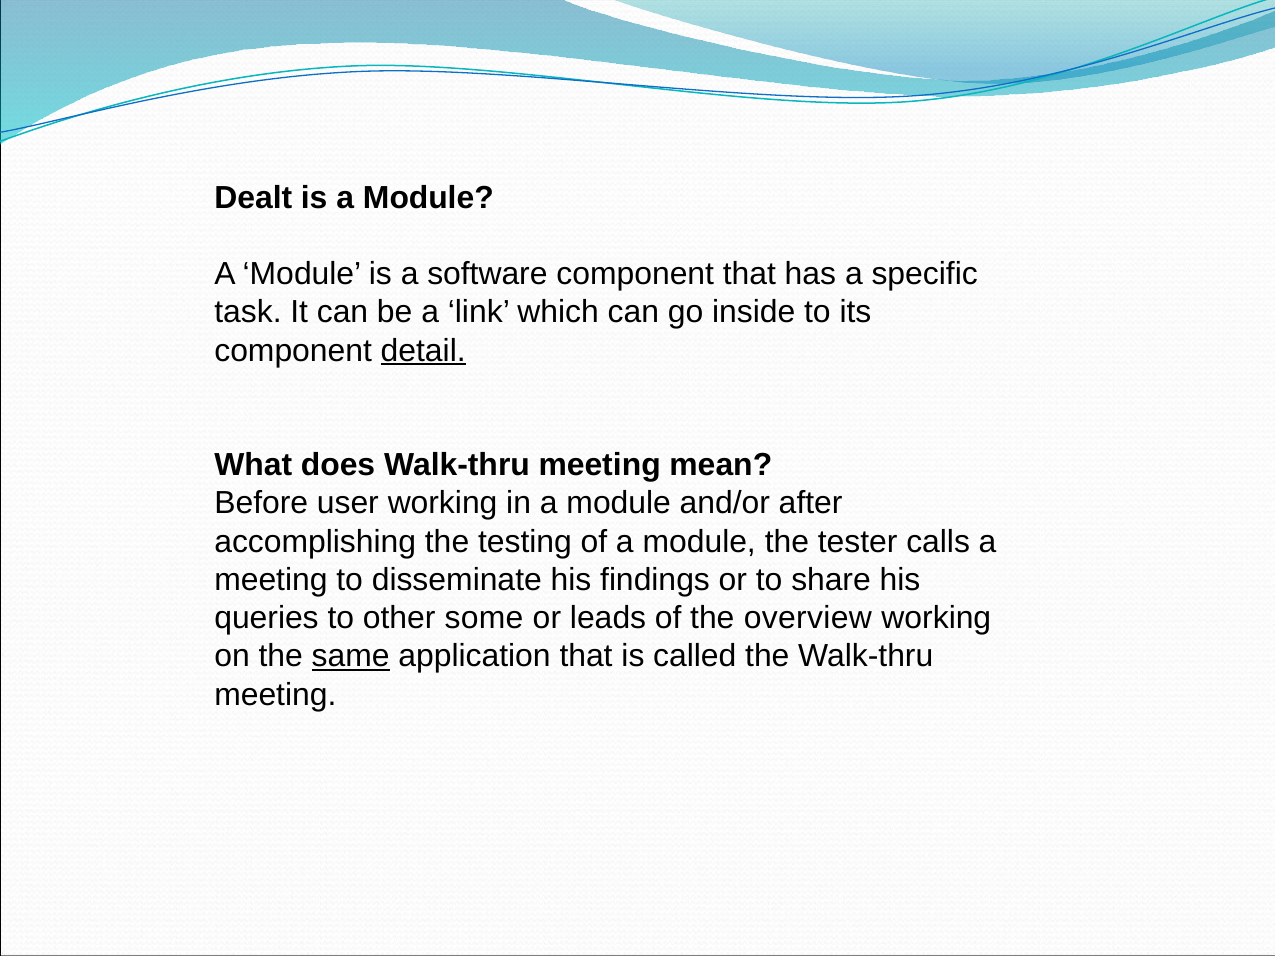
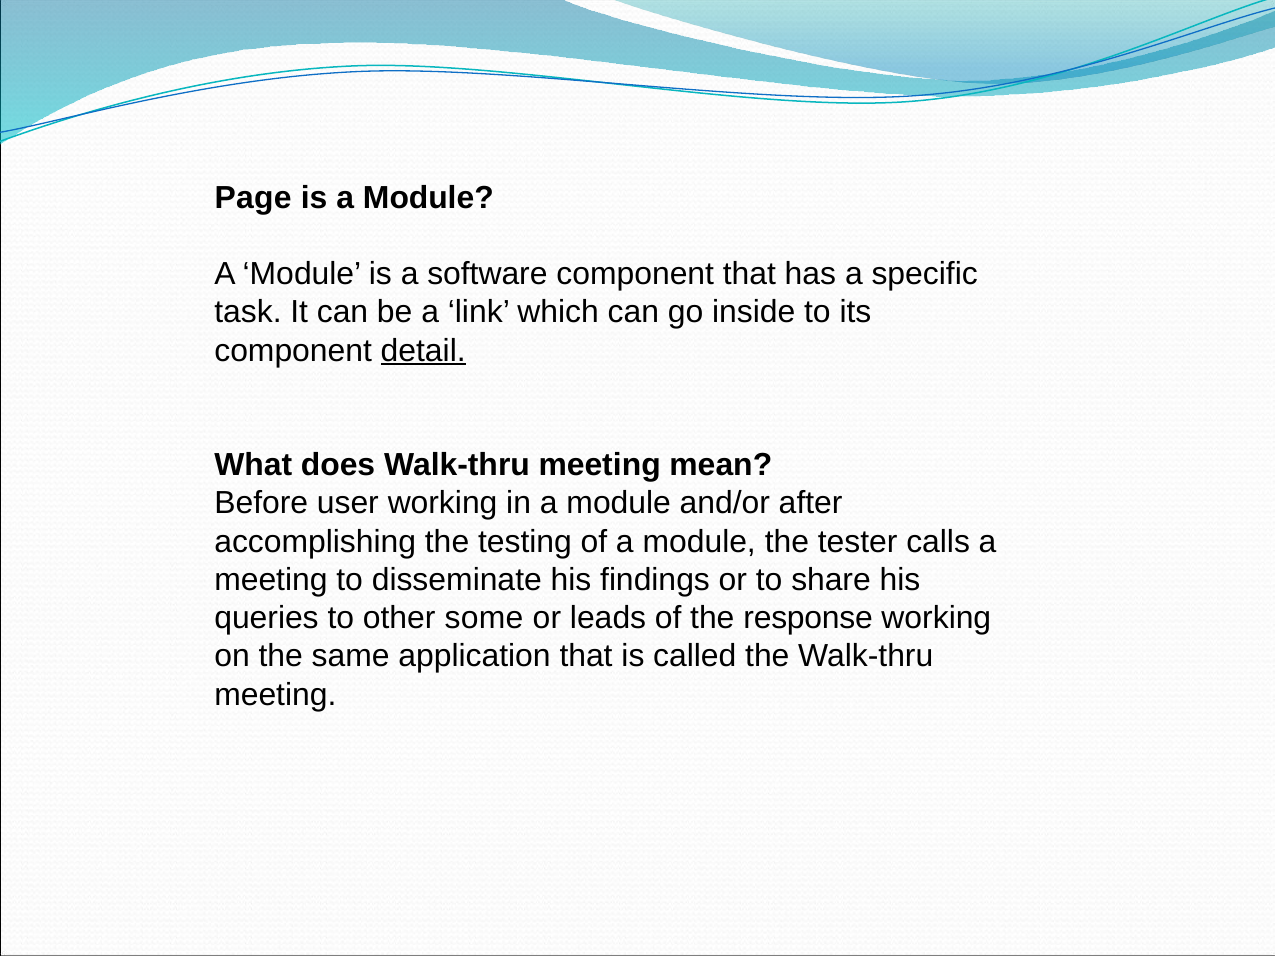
Dealt: Dealt -> Page (253, 198)
overview: overview -> response (808, 618)
same underline: present -> none (351, 657)
